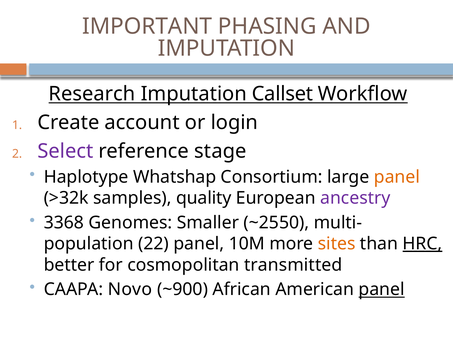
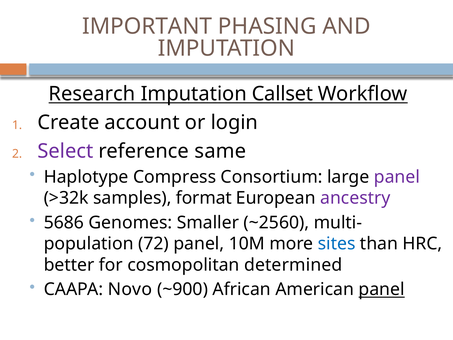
stage: stage -> same (220, 151)
Whatshap: Whatshap -> Compress (175, 177)
panel colour: orange -> purple (397, 177)
quality: quality -> format (204, 198)
3368: 3368 -> 5686 (64, 222)
~2550: ~2550 -> ~2560 (276, 222)
22: 22 -> 72 (154, 244)
sites colour: orange -> blue (337, 244)
HRC underline: present -> none (422, 244)
transmitted: transmitted -> determined (293, 265)
